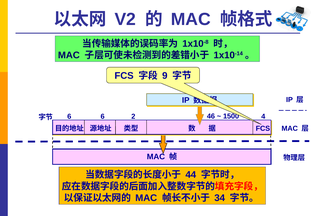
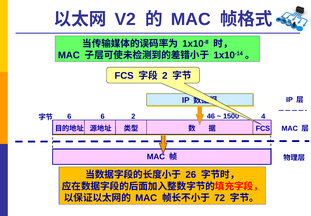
9: 9 -> 2 (165, 76)
44: 44 -> 26 (191, 174)
34: 34 -> 72 (220, 197)
